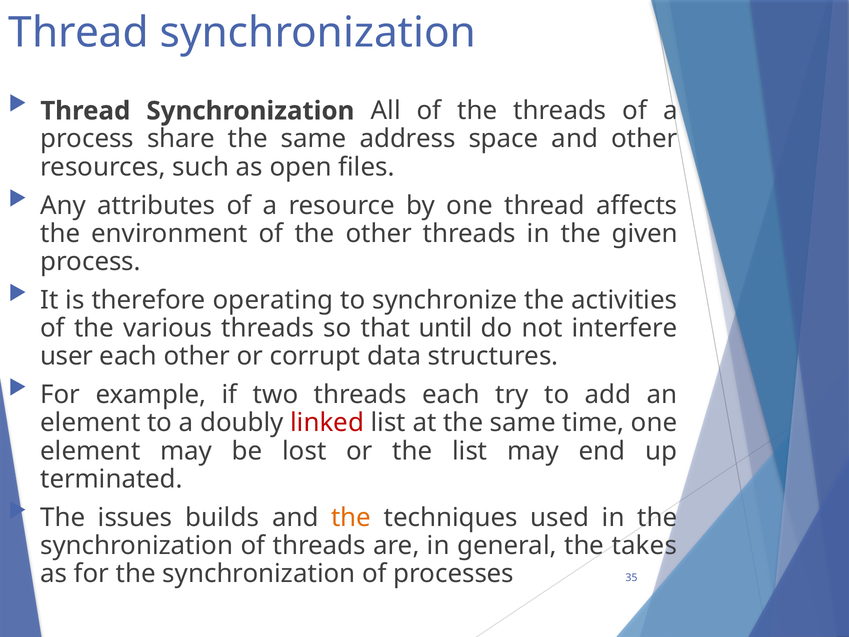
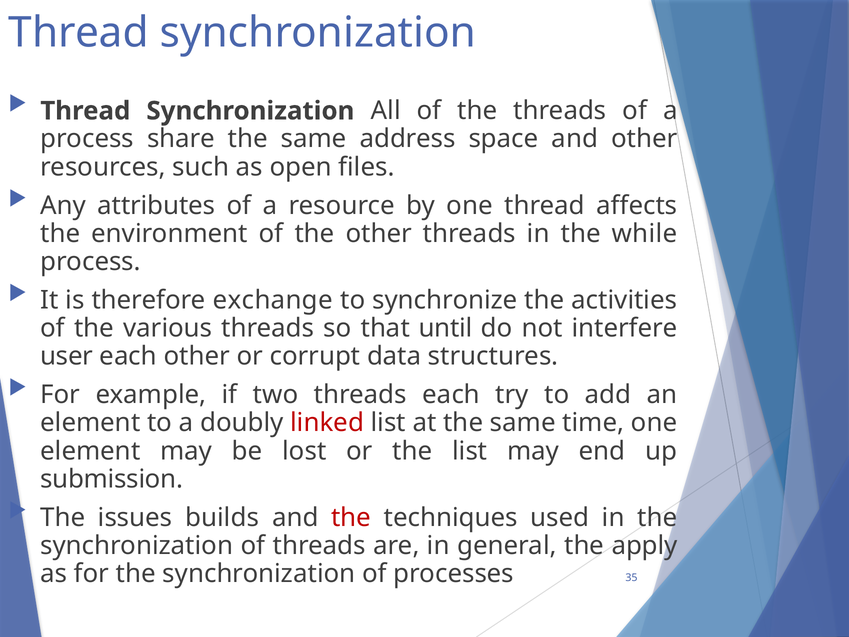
given: given -> while (644, 234)
operating: operating -> exchange (273, 300)
terminated: terminated -> submission (112, 479)
the colour: orange -> red (351, 517)
takes: takes -> apply (645, 545)
